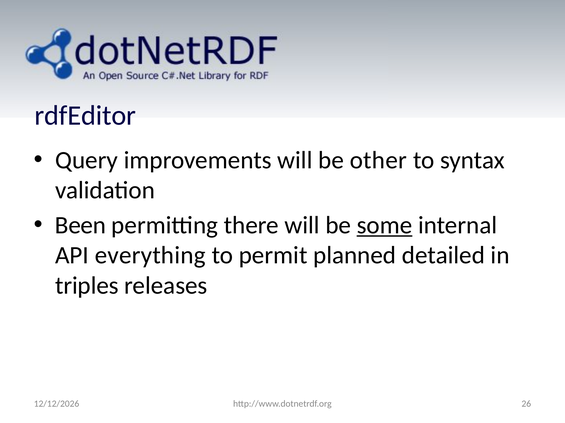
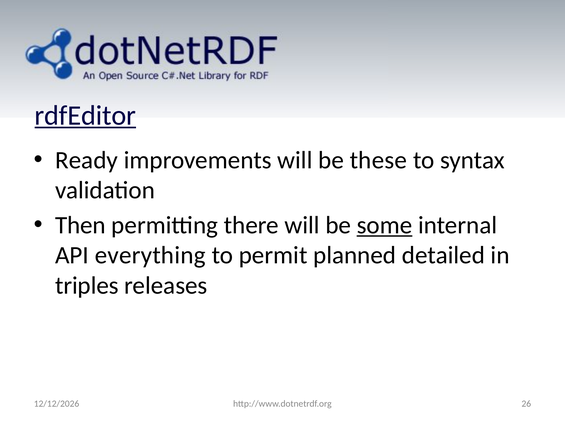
rdfEditor underline: none -> present (85, 116)
Query: Query -> Ready (87, 160)
other: other -> these (378, 160)
Been: Been -> Then (80, 226)
